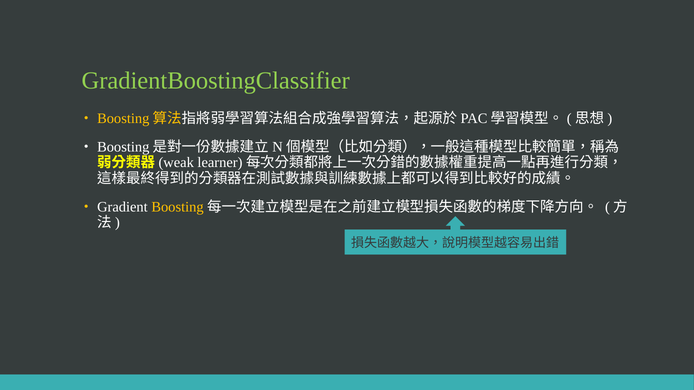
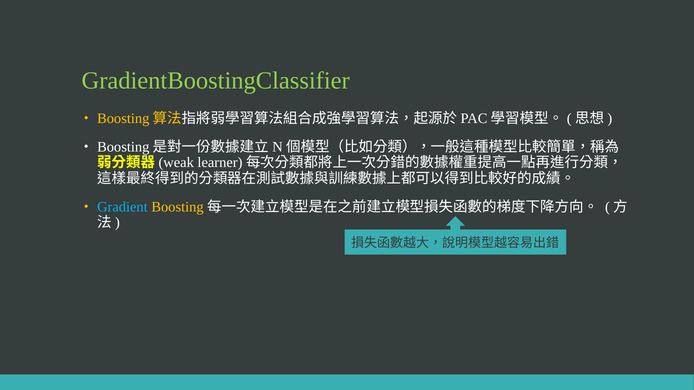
Gradient colour: white -> light blue (122, 207)
